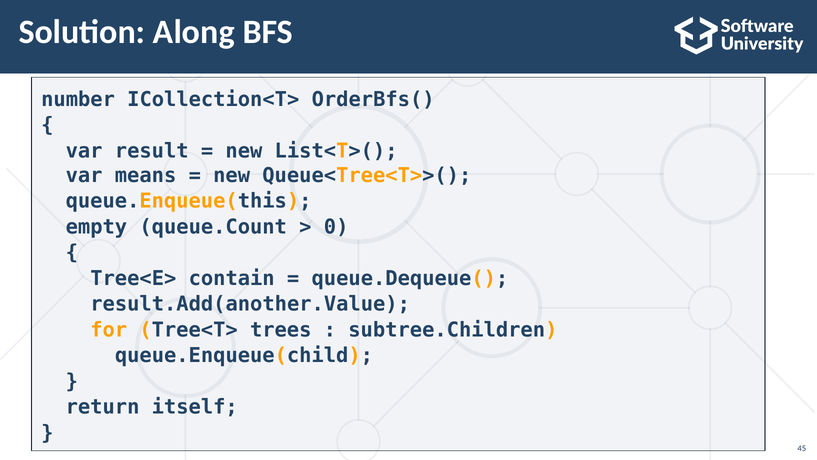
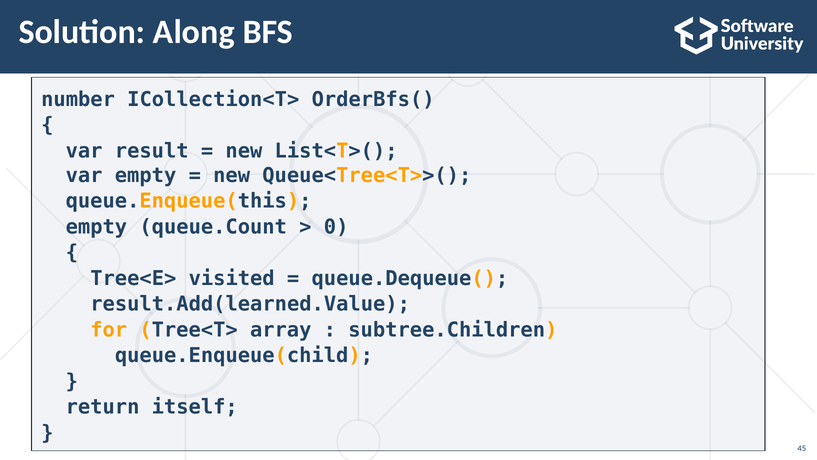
var means: means -> empty (146, 175)
contain: contain -> visited (232, 278)
result.Add(another.Value: result.Add(another.Value -> result.Add(learned.Value (250, 304)
trees: trees -> array (281, 329)
